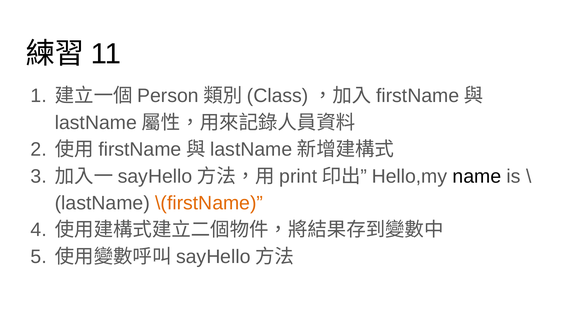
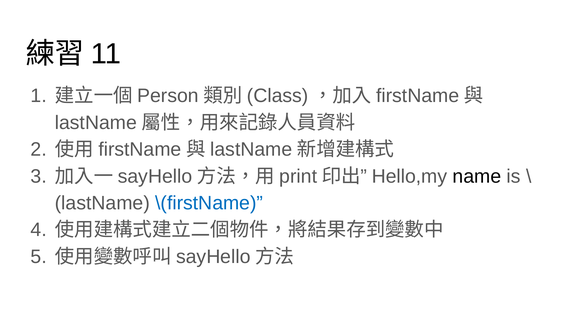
\(firstName colour: orange -> blue (209, 203)
